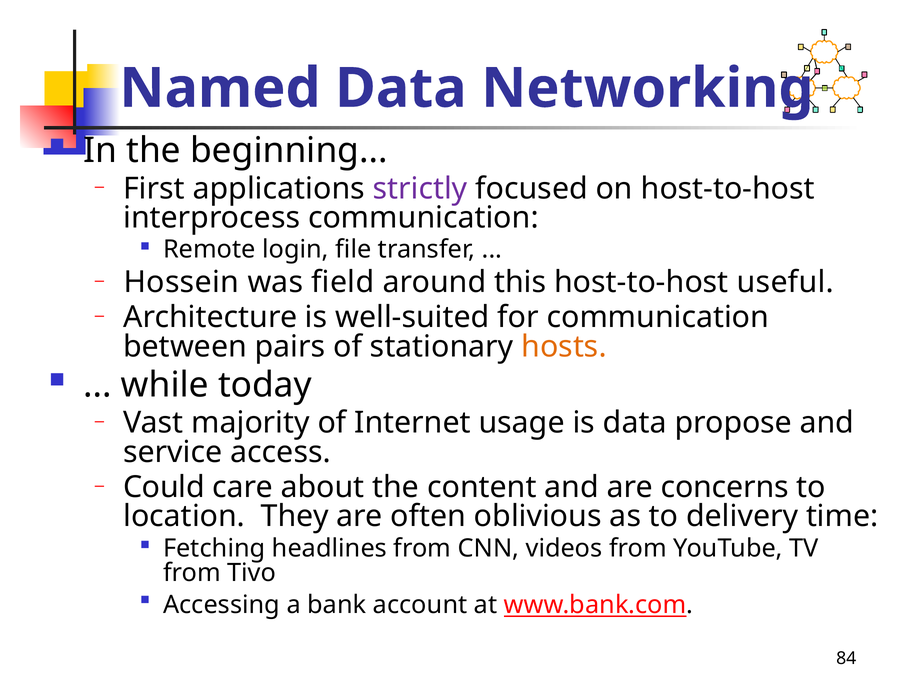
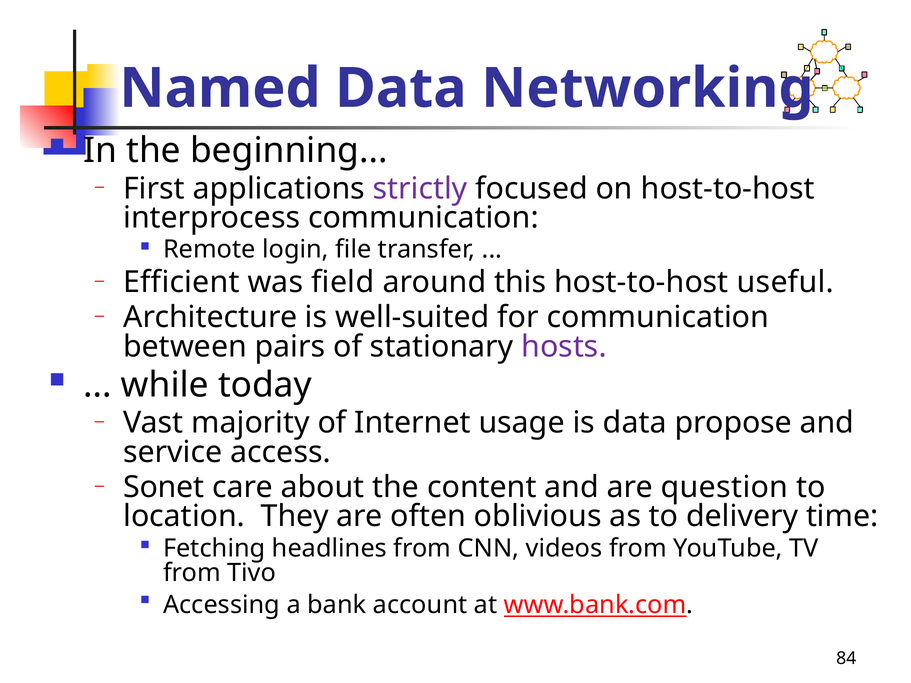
Hossein: Hossein -> Efficient (181, 282)
hosts colour: orange -> purple (564, 347)
Could: Could -> Sonet (164, 487)
concerns: concerns -> question (725, 487)
